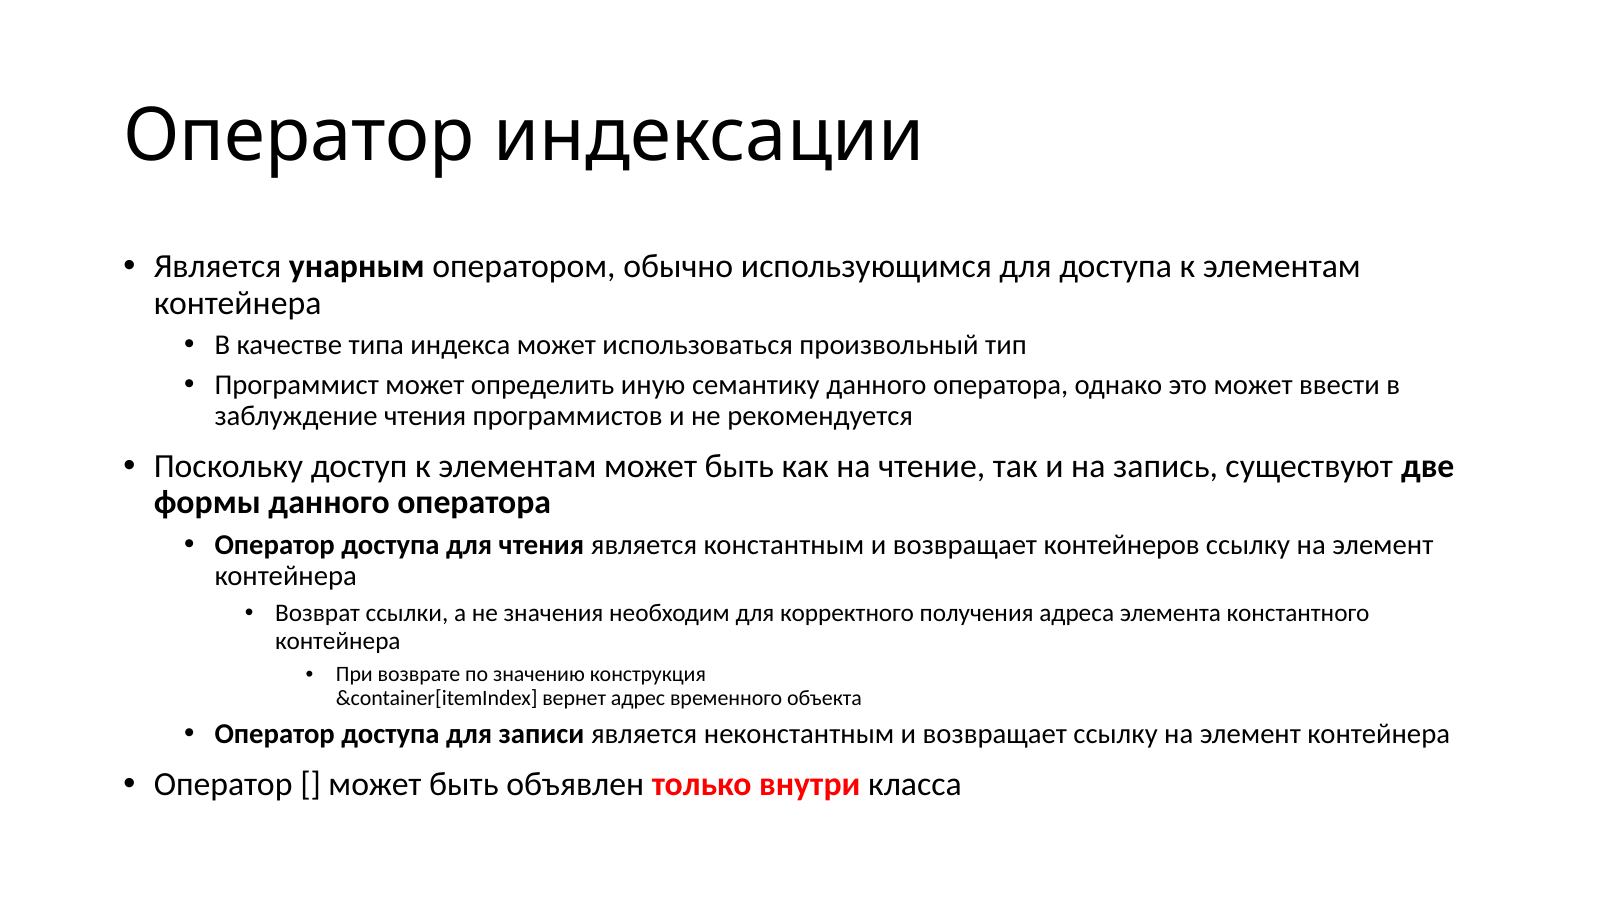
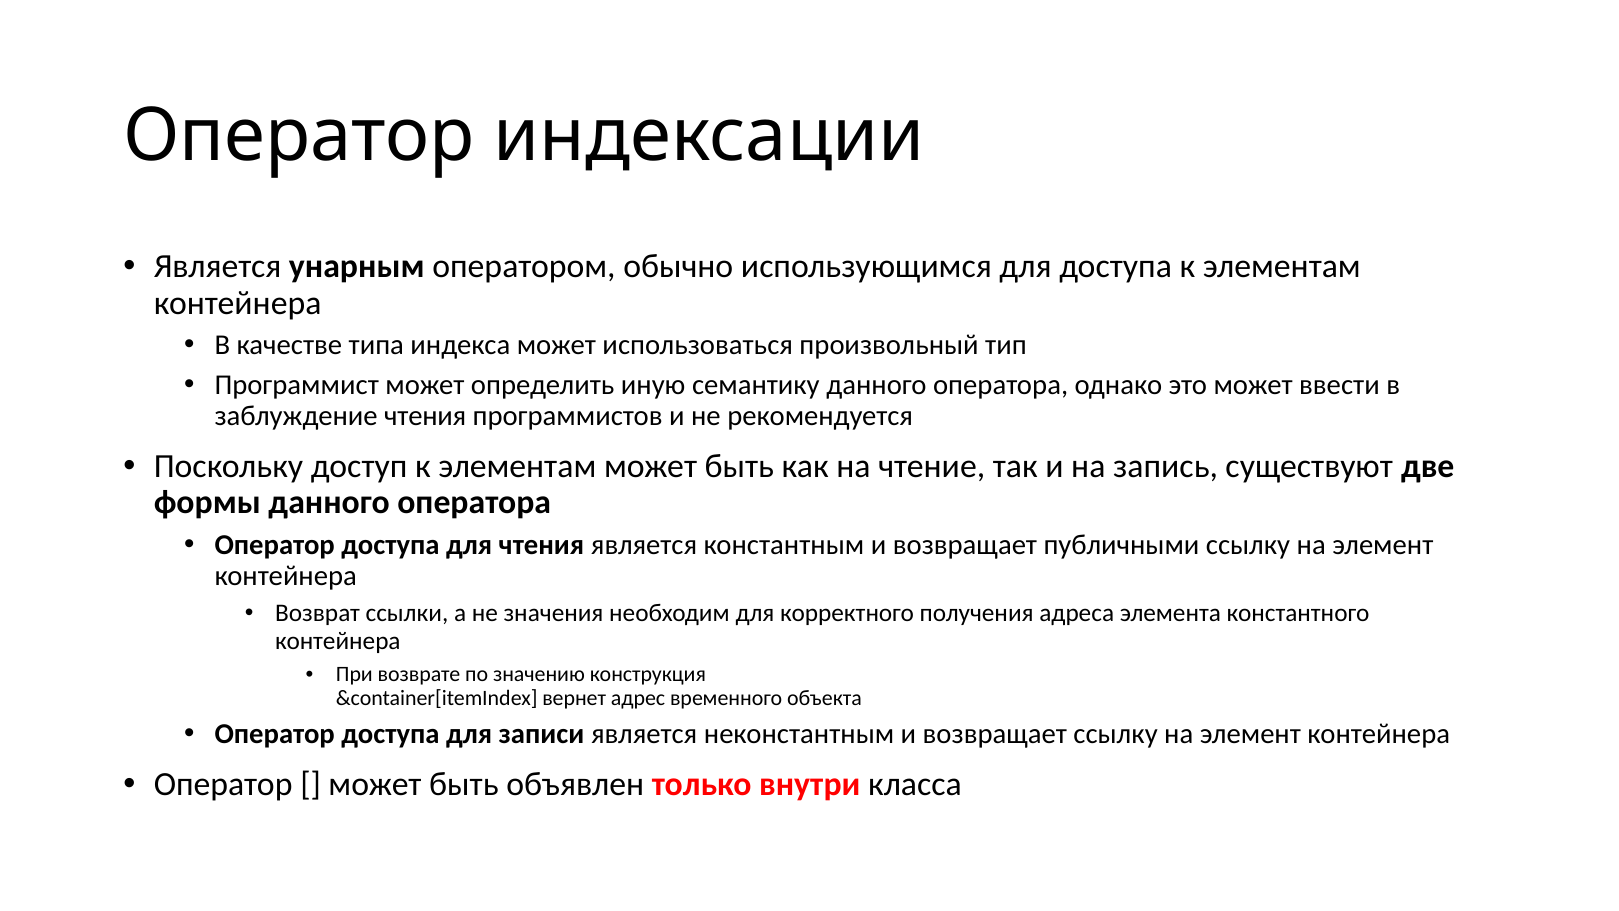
контейнеров: контейнеров -> публичными (1121, 545)
